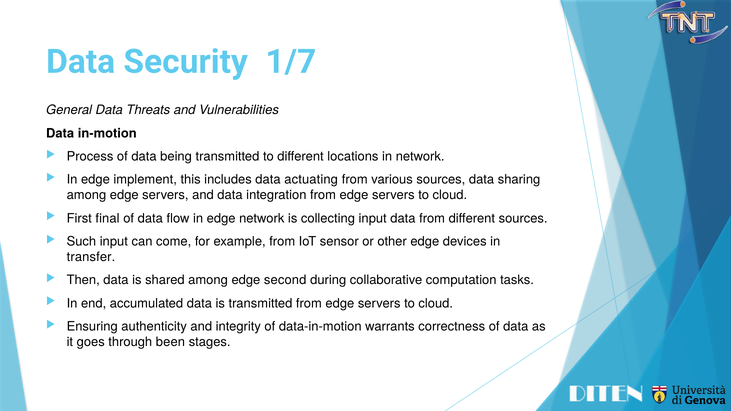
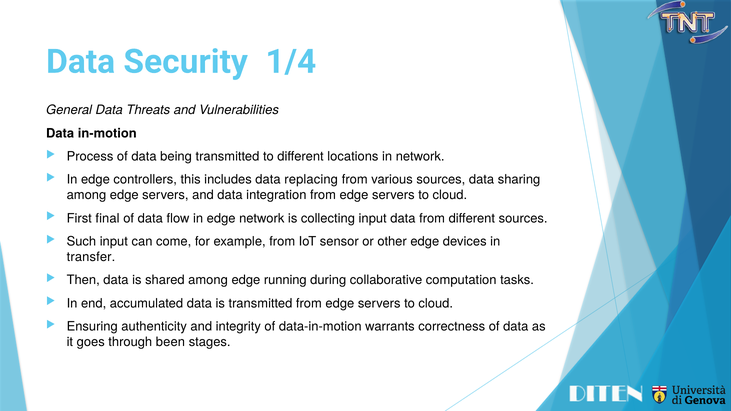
1/7: 1/7 -> 1/4 (291, 62)
implement: implement -> controllers (145, 180)
actuating: actuating -> replacing (311, 180)
second: second -> running (285, 280)
